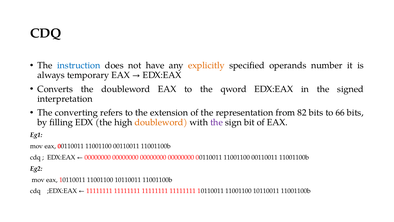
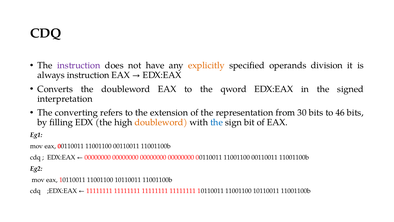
instruction colour: blue -> purple (79, 65)
number: number -> division (327, 65)
always temporary: temporary -> instruction (88, 75)
82: 82 -> 30 (302, 112)
66: 66 -> 46 (340, 112)
the colour: purple -> blue (217, 122)
